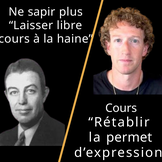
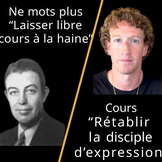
sapir: sapir -> mots (42, 12)
permet: permet -> disciple (129, 137)
